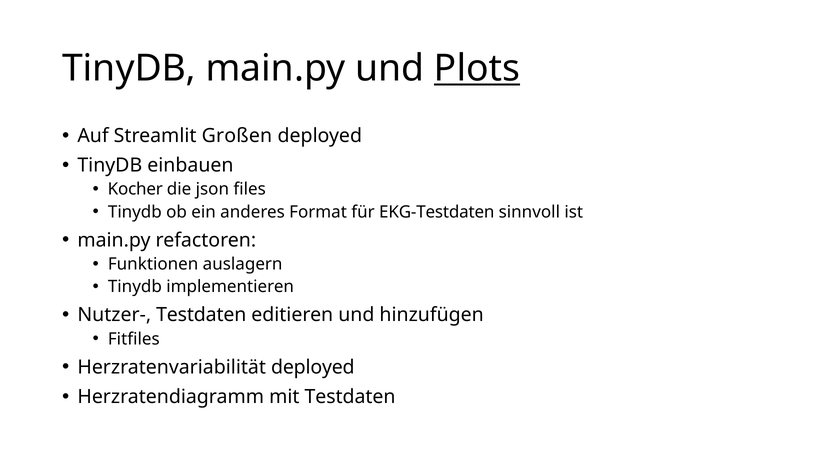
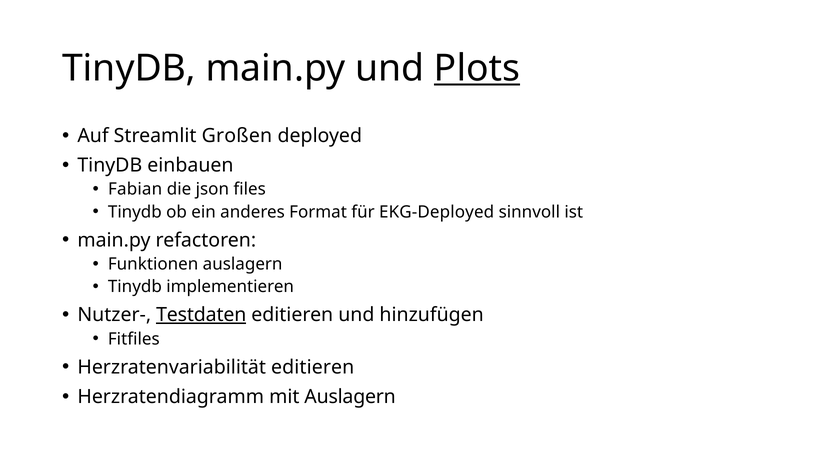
Kocher: Kocher -> Fabian (135, 189)
EKG-Testdaten: EKG-Testdaten -> EKG-Deployed (437, 212)
Testdaten underline: none -> present (201, 315)
Herzratenvariabilität deployed: deployed -> editieren (313, 367)
mit Testdaten: Testdaten -> Auslagern (350, 396)
